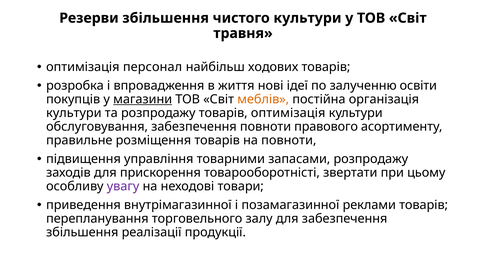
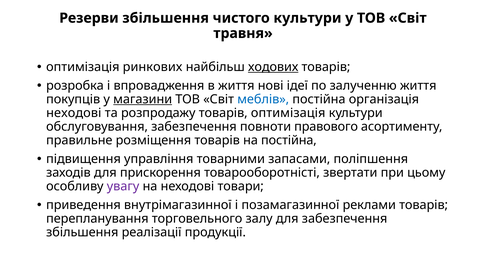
персонал: персонал -> ринкових (153, 67)
ходових underline: none -> present (273, 67)
залученню освіти: освіти -> життя (418, 86)
меблів colour: orange -> blue (263, 99)
культури: культури -> неходові (74, 113)
на повноти: повноти -> постійна (289, 140)
запасами розпродажу: розпродажу -> поліпшення (371, 159)
